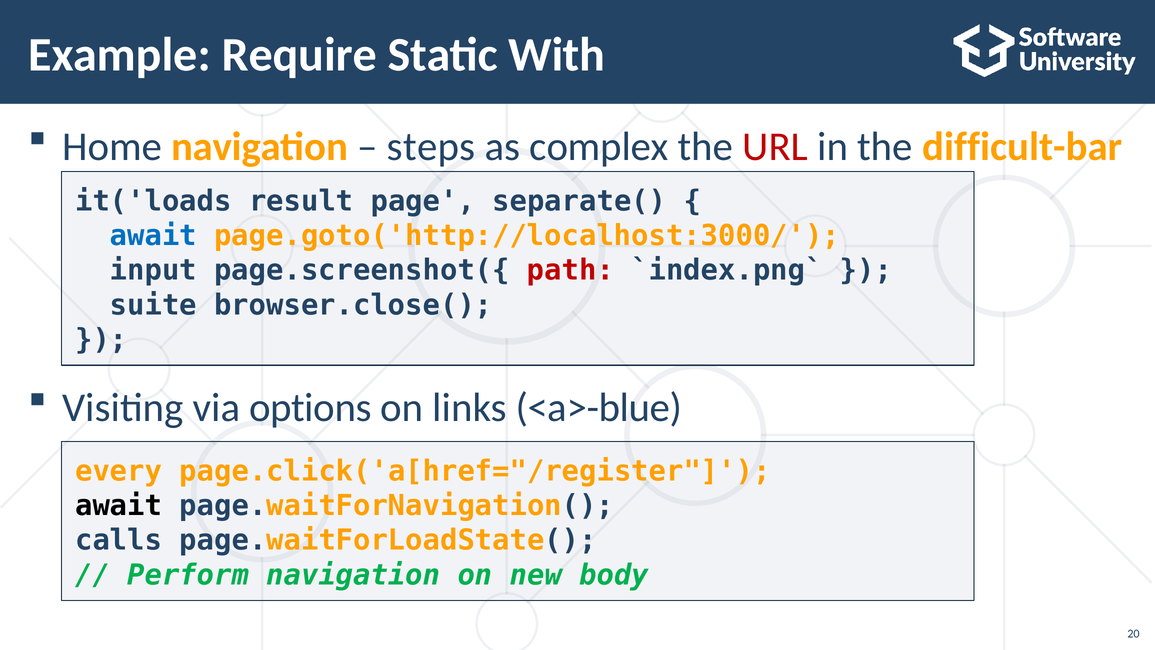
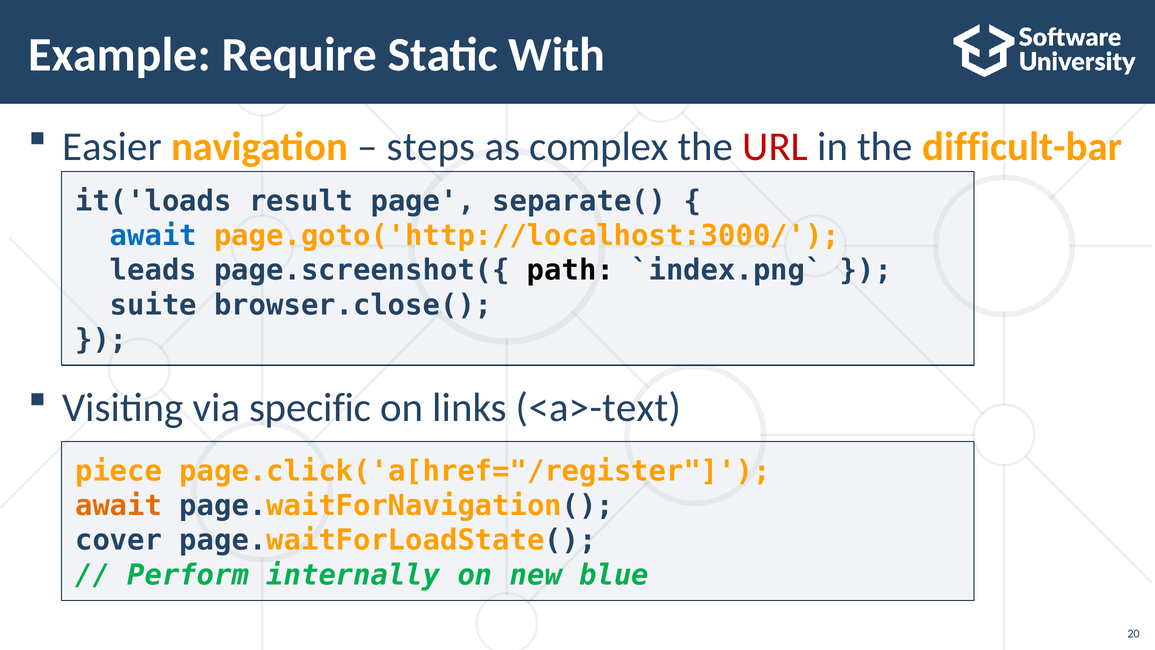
Home: Home -> Easier (112, 147)
input: input -> leads (153, 270)
path colour: red -> black (570, 270)
options: options -> specific (310, 407)
<a>-blue: <a>-blue -> <a>-text (599, 407)
every: every -> piece (119, 471)
await colour: black -> orange (119, 506)
calls: calls -> cover (119, 540)
Perform navigation: navigation -> internally (353, 575)
body: body -> blue (614, 575)
